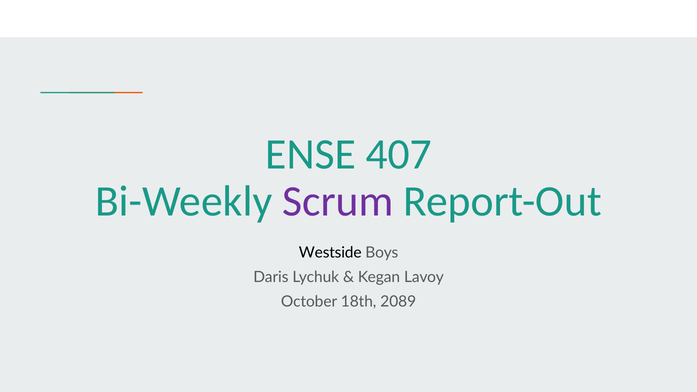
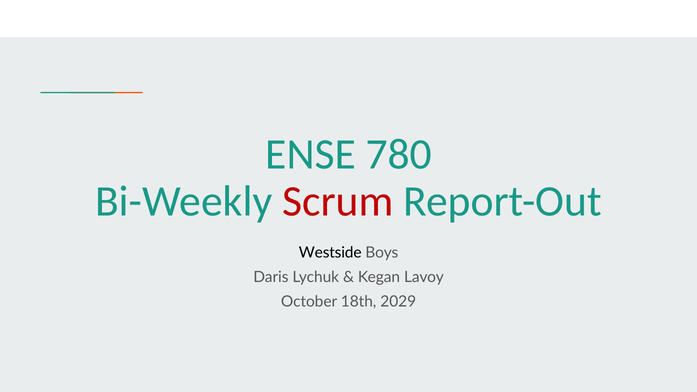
407: 407 -> 780 (399, 154)
Scrum colour: purple -> red (338, 201)
2089: 2089 -> 2029 (398, 302)
